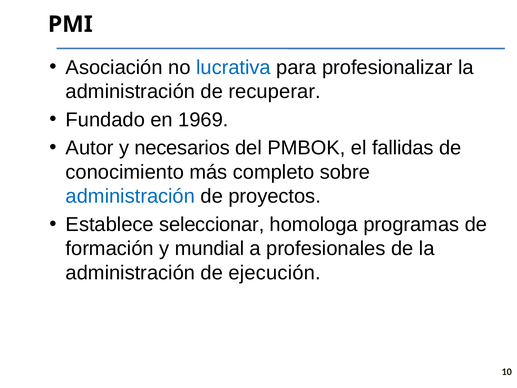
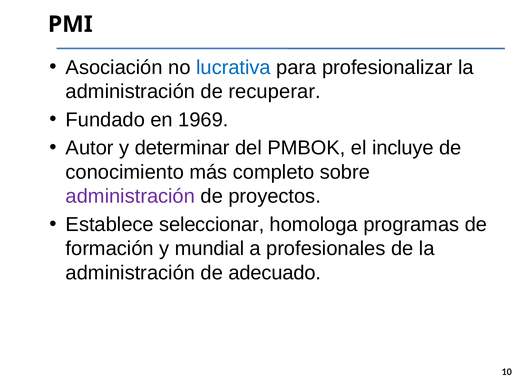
necesarios: necesarios -> determinar (182, 148)
fallidas: fallidas -> incluye (403, 148)
administración colour: blue -> purple (130, 196)
ejecución: ejecución -> adecuado (275, 273)
